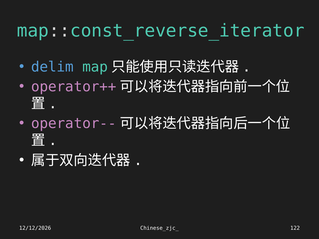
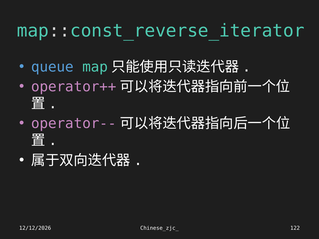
delim: delim -> queue (52, 67)
